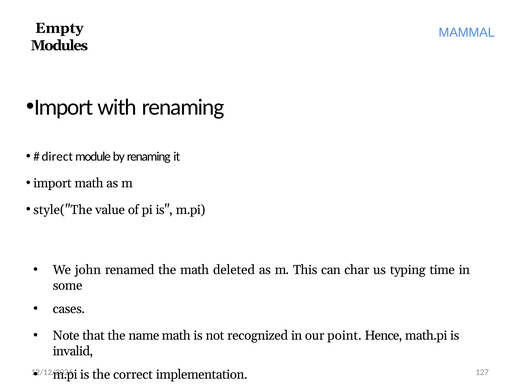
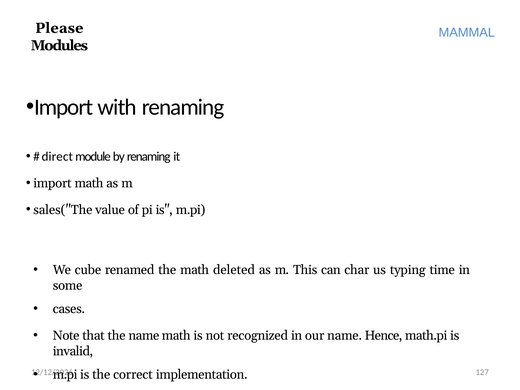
Empty: Empty -> Please (59, 28)
style("The: style("The -> sales("The (63, 210)
john: john -> cube (88, 270)
our point: point -> name (345, 336)
